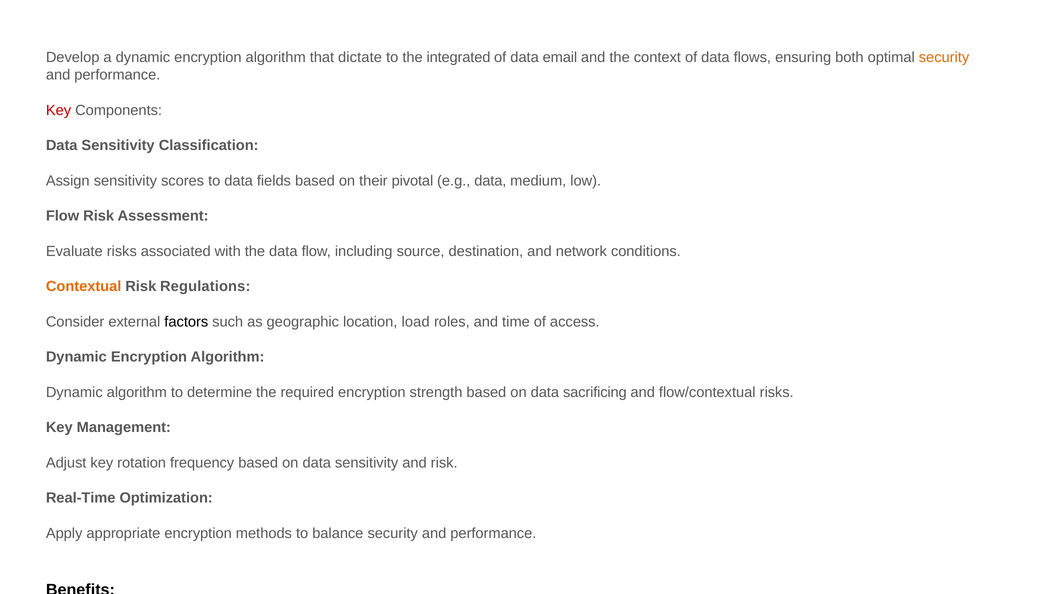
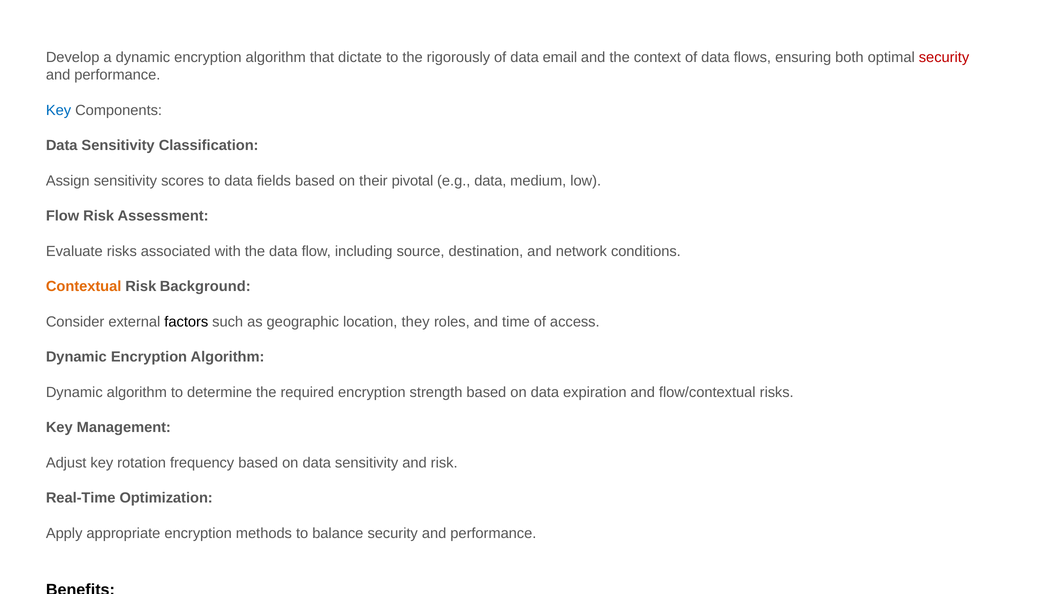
integrated: integrated -> rigorously (458, 57)
security colour: orange -> red (944, 57)
Key colour: red -> blue (59, 110)
Regulations: Regulations -> Background (205, 286)
load: load -> they (416, 322)
sacrificing: sacrificing -> expiration (595, 392)
